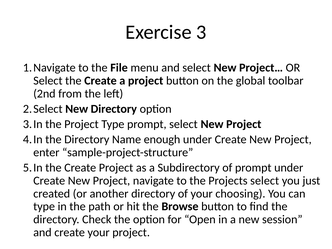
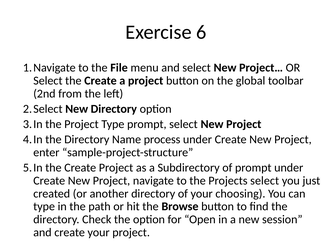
3: 3 -> 6 (201, 32)
enough: enough -> process (162, 139)
